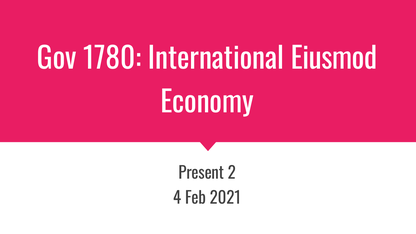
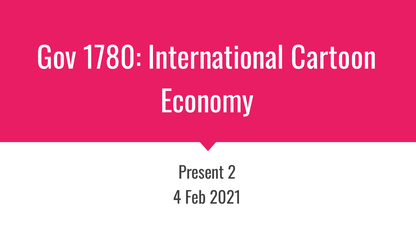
Eiusmod: Eiusmod -> Cartoon (334, 59)
